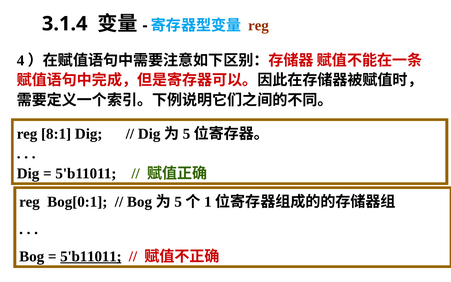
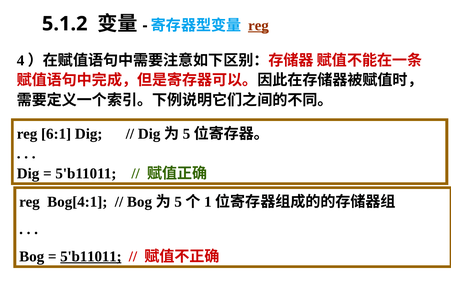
3.1.4: 3.1.4 -> 5.1.2 (65, 24)
reg underline: none -> present (258, 25)
8:1: 8:1 -> 6:1 (56, 134)
Bog[0:1: Bog[0:1 -> Bog[4:1 (77, 202)
